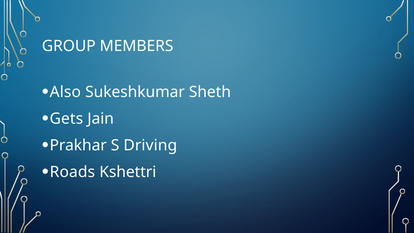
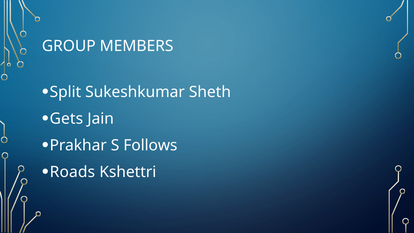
Also: Also -> Split (65, 92)
Driving: Driving -> Follows (150, 145)
